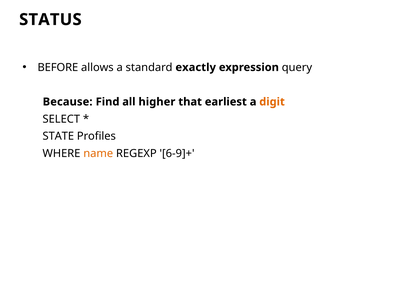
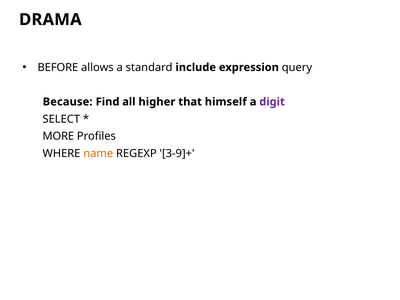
STATUS: STATUS -> DRAMA (50, 20)
exactly: exactly -> include (196, 67)
earliest: earliest -> himself (226, 102)
digit colour: orange -> purple (272, 102)
STATE: STATE -> MORE (58, 136)
6-9]+: 6-9]+ -> 3-9]+ (177, 153)
